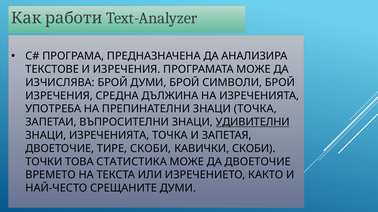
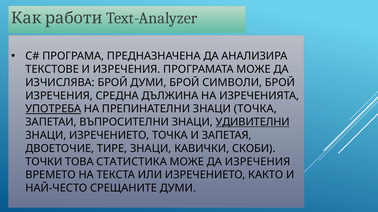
УПОТРЕБА underline: none -> present (53, 109)
ЗНАЦИ ИЗРЕЧЕНИЯТА: ИЗРЕЧЕНИЯТА -> ИЗРЕЧЕНИЕТО (109, 136)
ТИРЕ СКОБИ: СКОБИ -> ЗНАЦИ (151, 149)
ДА ДВОЕТОЧИЕ: ДВОЕТОЧИЕ -> ИЗРЕЧЕНИЯ (258, 162)
